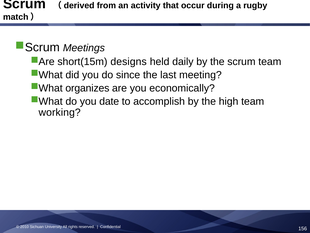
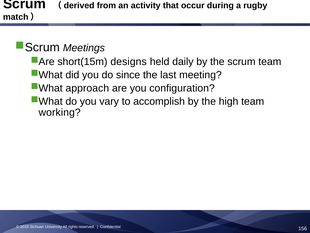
organizes: organizes -> approach (87, 88)
economically: economically -> configuration (182, 88)
date: date -> vary (109, 101)
